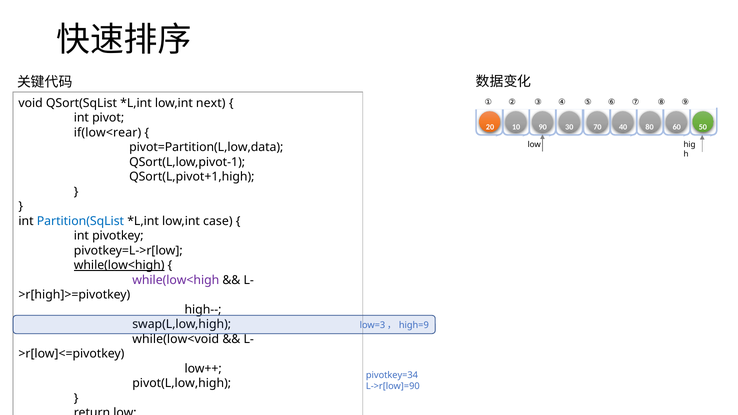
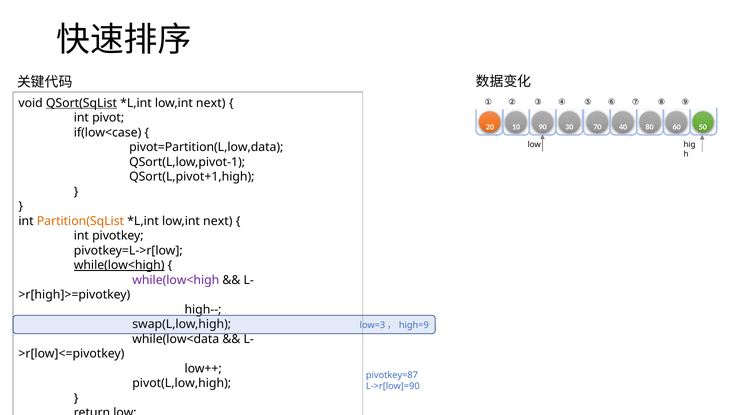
QSort(SqList underline: none -> present (81, 103)
if(low<rear: if(low<rear -> if(low<case (108, 133)
Partition(SqList colour: blue -> orange (80, 221)
case: case -> next (218, 221)
while(low<void: while(low<void -> while(low<data (176, 339)
pivotkey=34: pivotkey=34 -> pivotkey=87 (392, 375)
